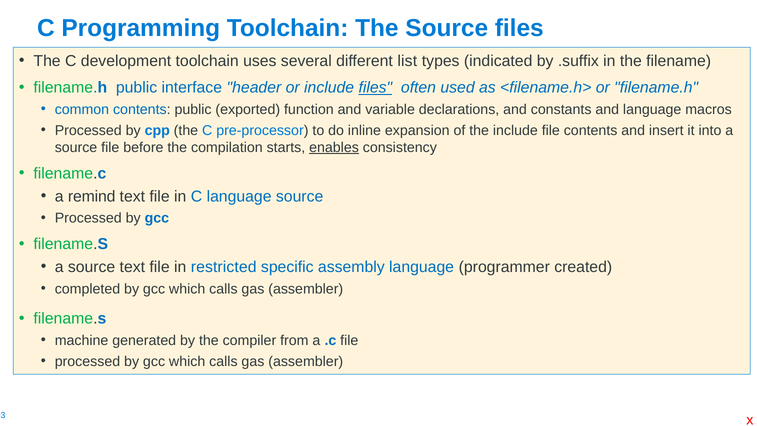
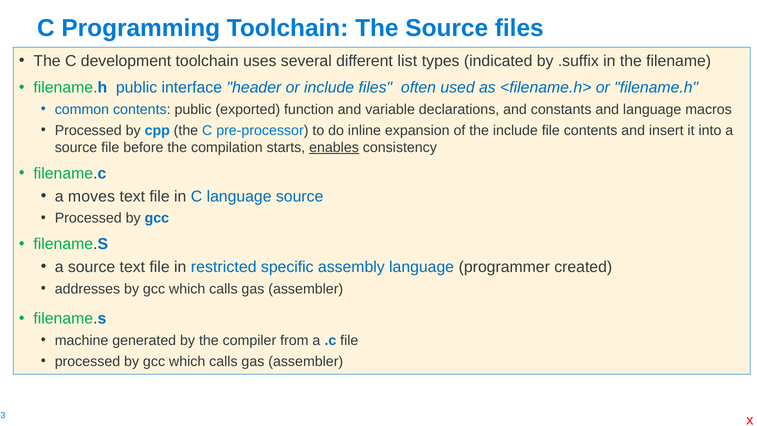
files underline: present -> none (375, 88)
remind: remind -> moves (92, 196)
completed: completed -> addresses (87, 289)
